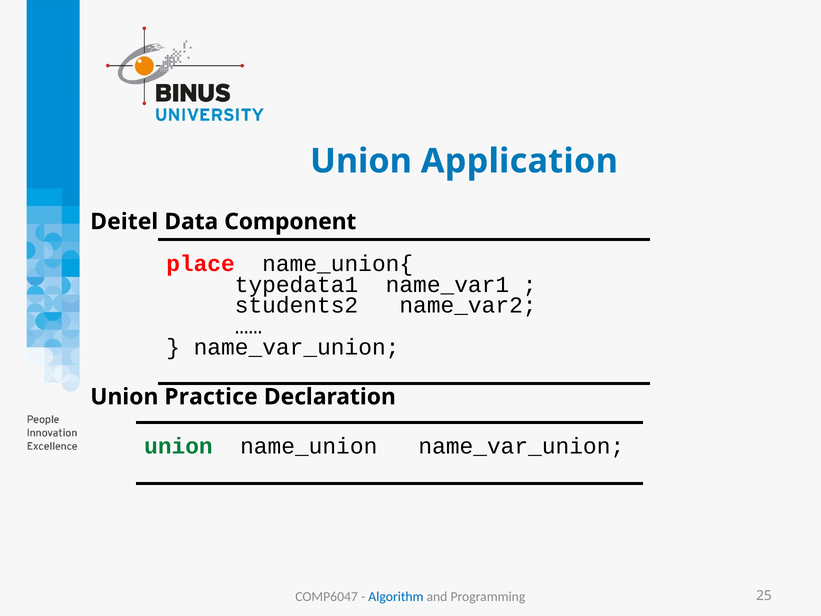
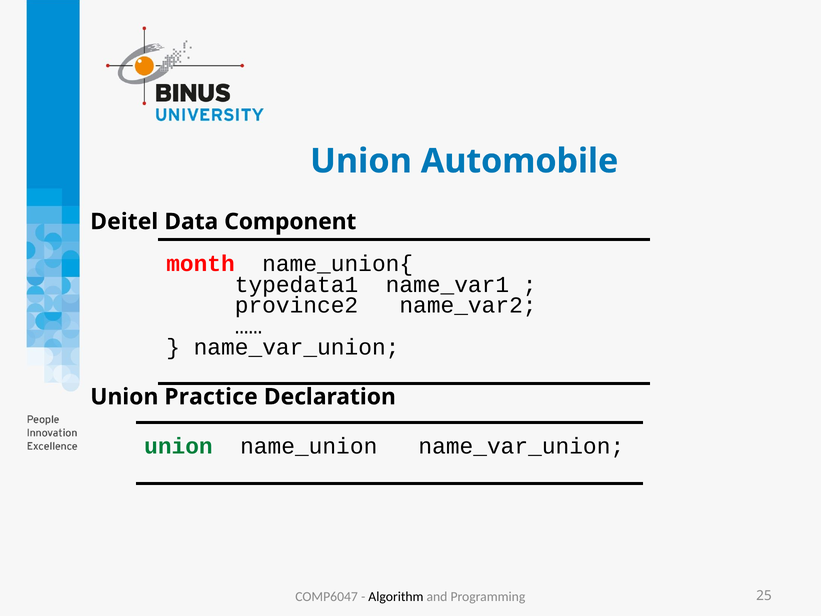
Application: Application -> Automobile (520, 161)
place: place -> month (200, 263)
students2: students2 -> province2 (297, 305)
Algorithm colour: blue -> black (396, 597)
